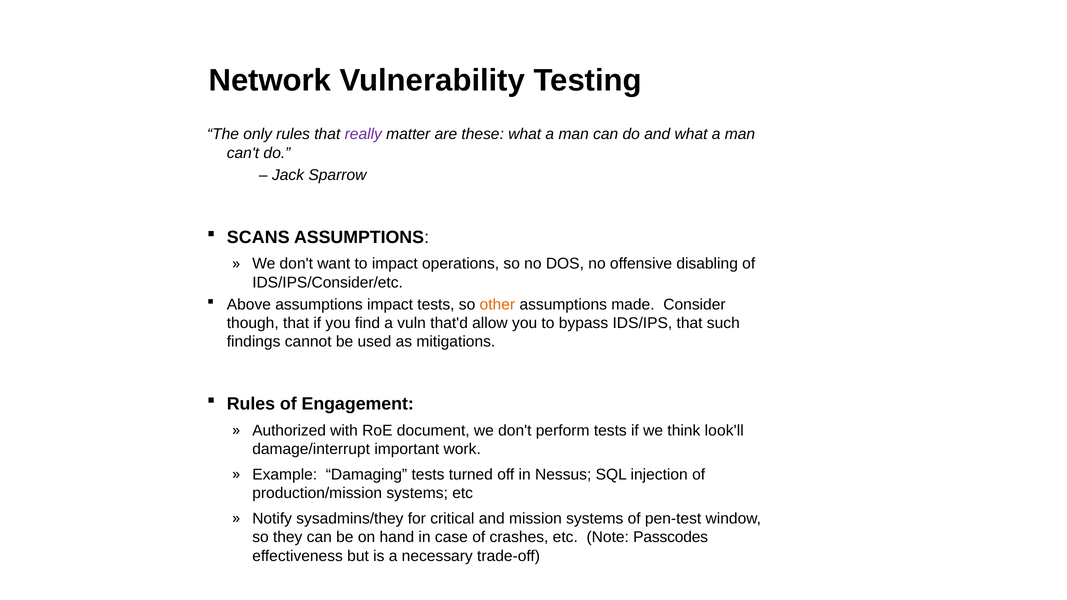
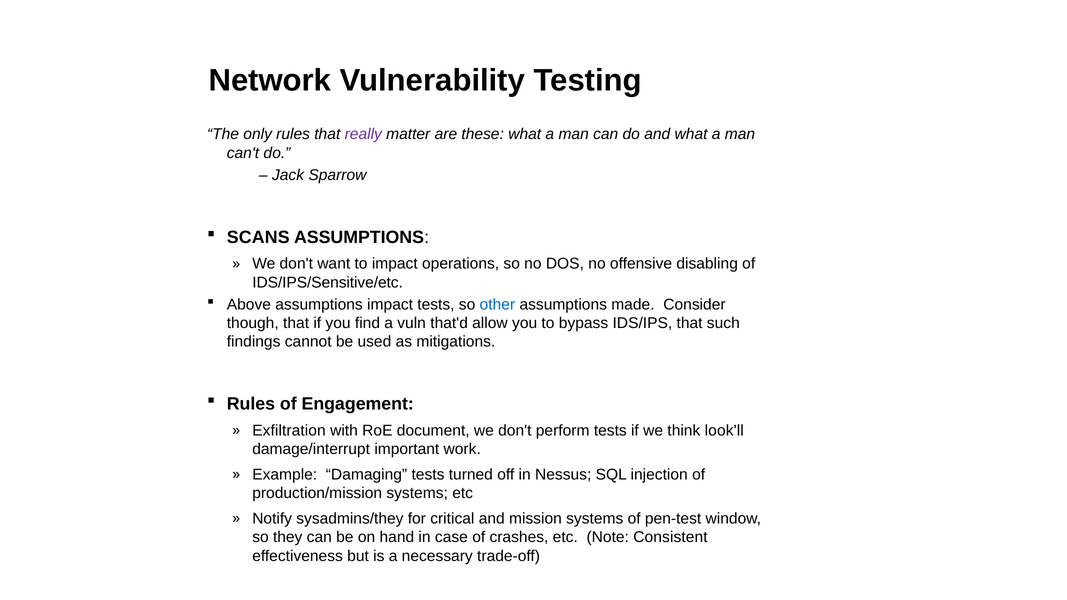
IDS/IPS/Consider/etc: IDS/IPS/Consider/etc -> IDS/IPS/Sensitive/etc (328, 283)
other colour: orange -> blue (497, 305)
Authorized: Authorized -> Exfiltration (289, 431)
Passcodes: Passcodes -> Consistent (670, 537)
